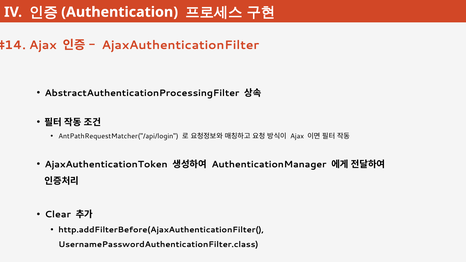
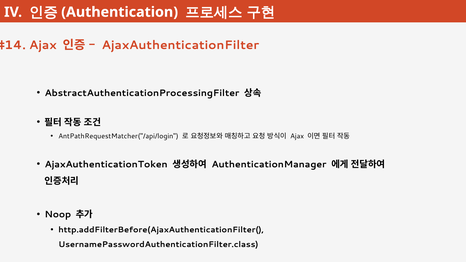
Clear: Clear -> Noop (58, 215)
